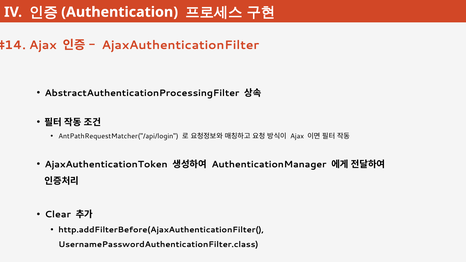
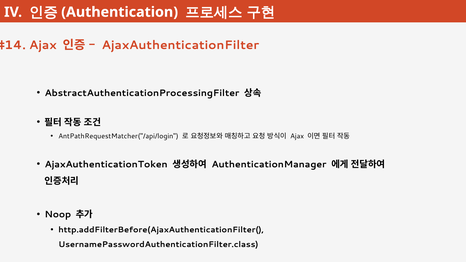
Clear: Clear -> Noop (58, 215)
